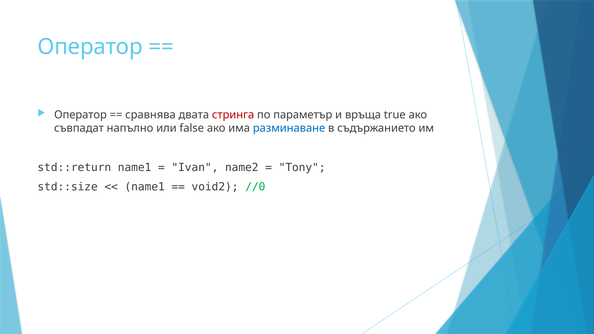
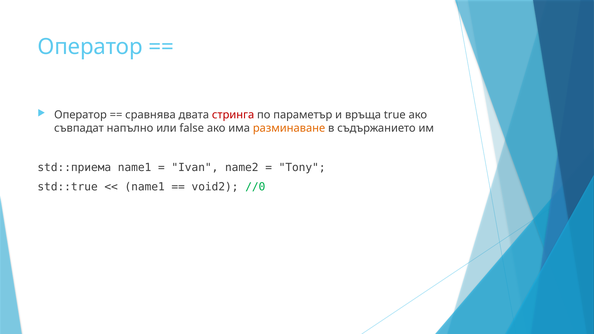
разминаване colour: blue -> orange (289, 128)
std::return: std::return -> std::приема (74, 167)
std::size: std::size -> std::true (68, 187)
